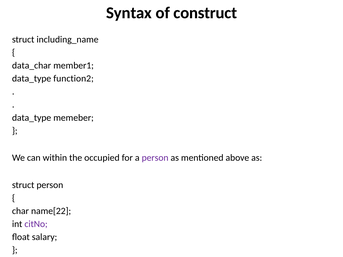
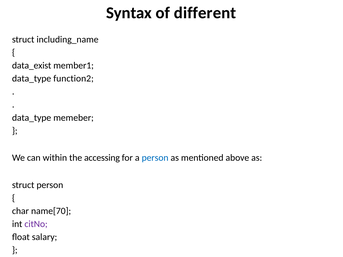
construct: construct -> different (205, 13)
data_char: data_char -> data_exist (32, 66)
occupied: occupied -> accessing (102, 158)
person colour: purple -> blue (155, 158)
name[22: name[22 -> name[70 (51, 211)
